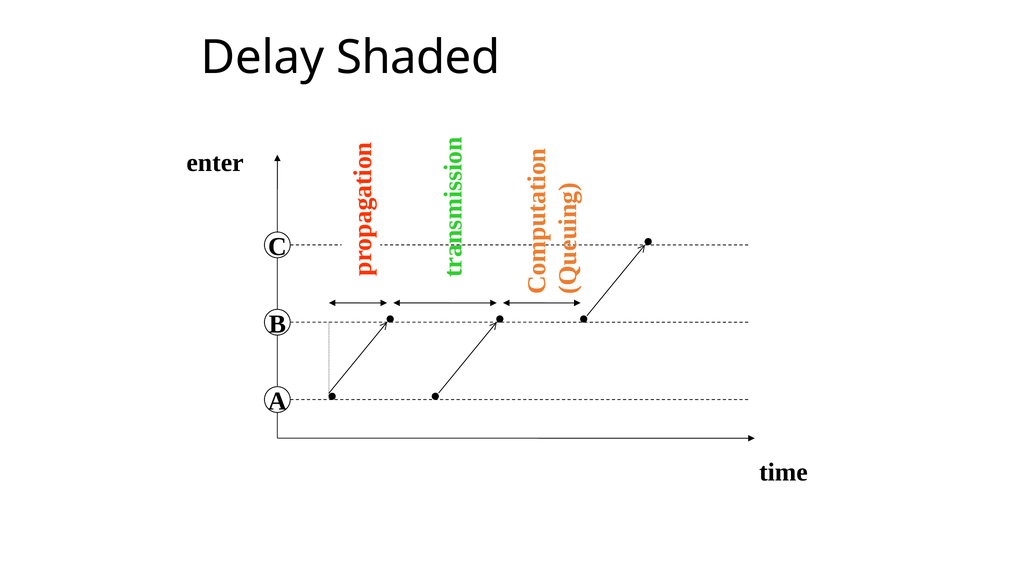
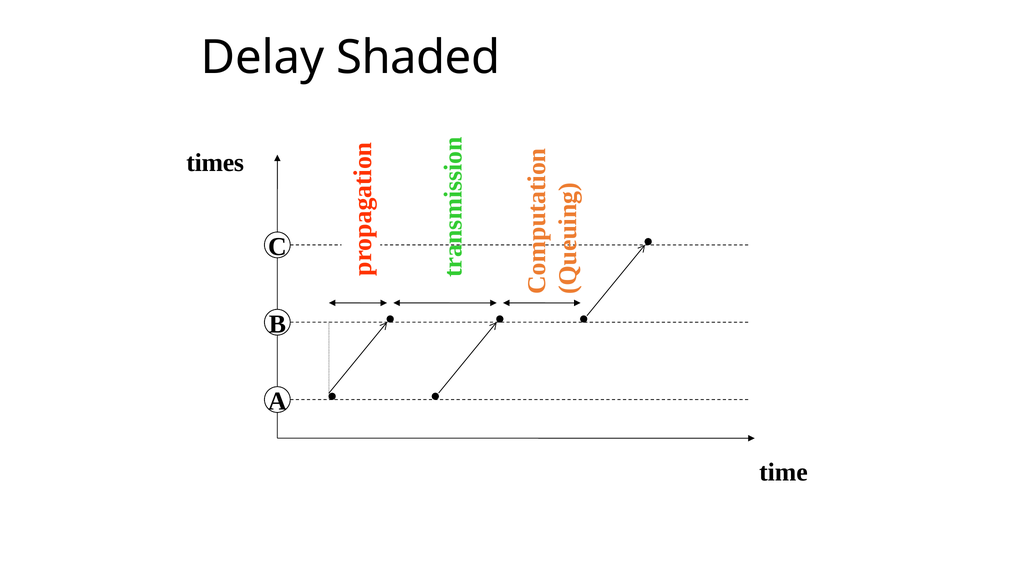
enter: enter -> times (215, 163)
